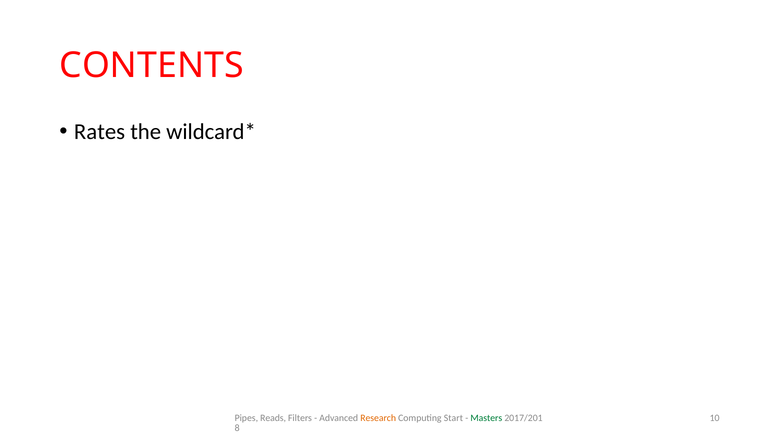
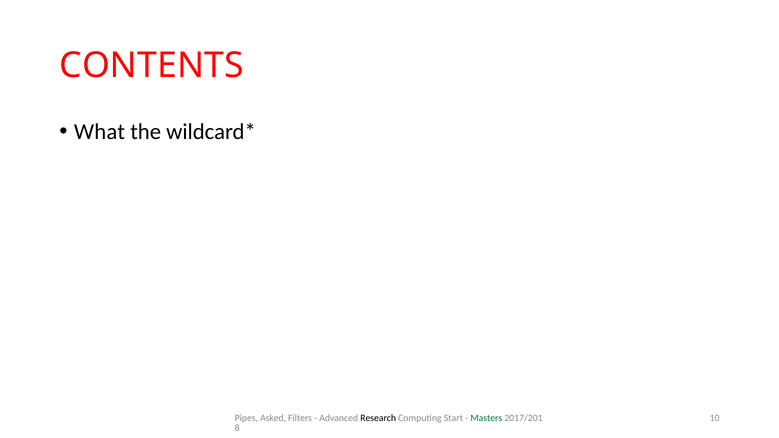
Rates: Rates -> What (100, 132)
Reads: Reads -> Asked (273, 418)
Research colour: orange -> black (378, 418)
